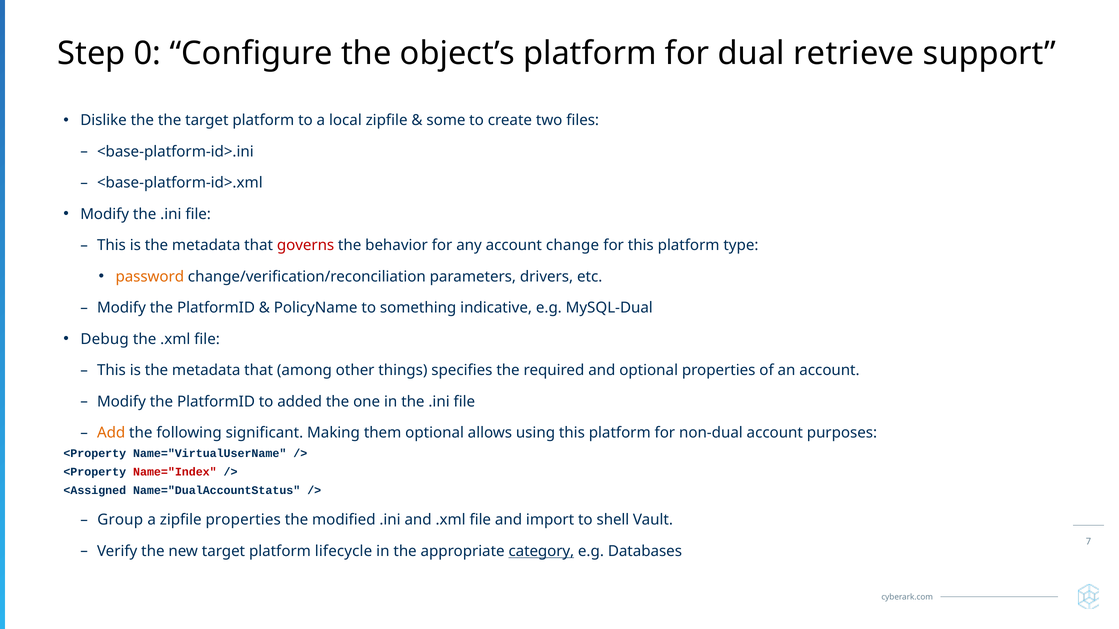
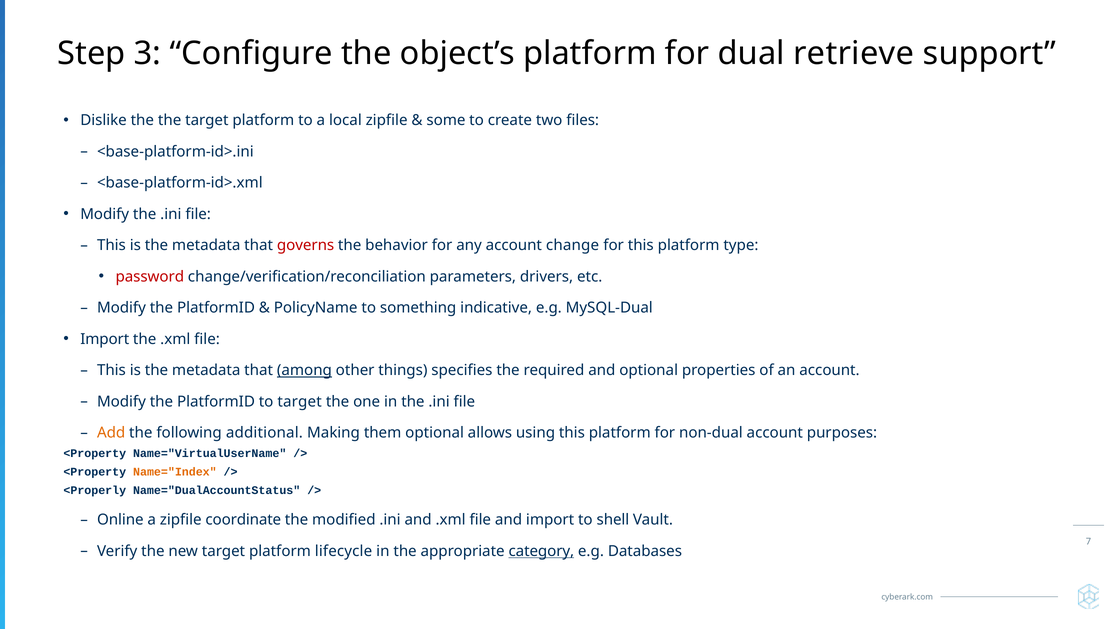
0: 0 -> 3 (148, 53)
password colour: orange -> red (150, 277)
Debug: Debug -> Import (105, 339)
among underline: none -> present (304, 371)
to added: added -> target (300, 402)
significant: significant -> additional (264, 433)
Name="Index colour: red -> orange (175, 472)
<Assigned: <Assigned -> <Properly (95, 491)
Group: Group -> Online (120, 520)
zipfile properties: properties -> coordinate (243, 520)
